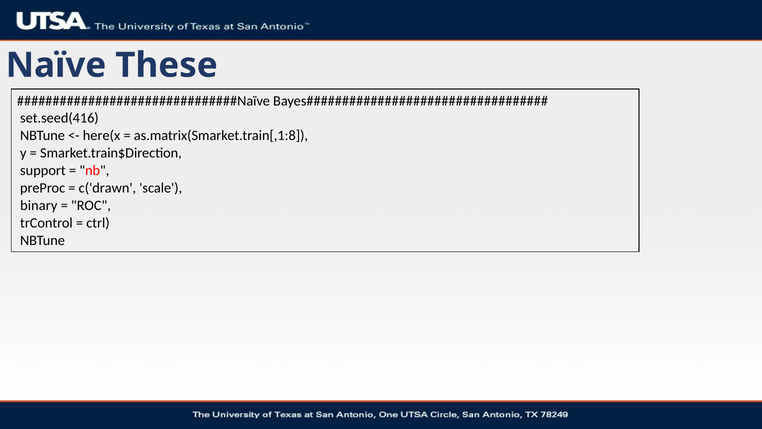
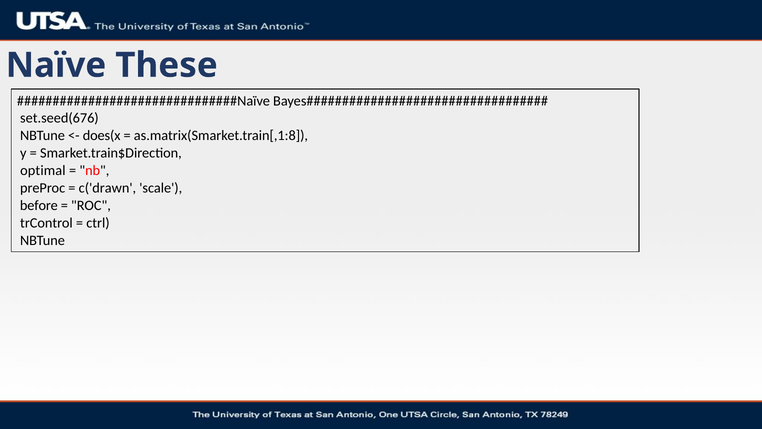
set.seed(416: set.seed(416 -> set.seed(676 (59, 118)
here(x: here(x -> does(x (102, 136)
support: support -> optimal (43, 170)
binary: binary -> before (39, 205)
